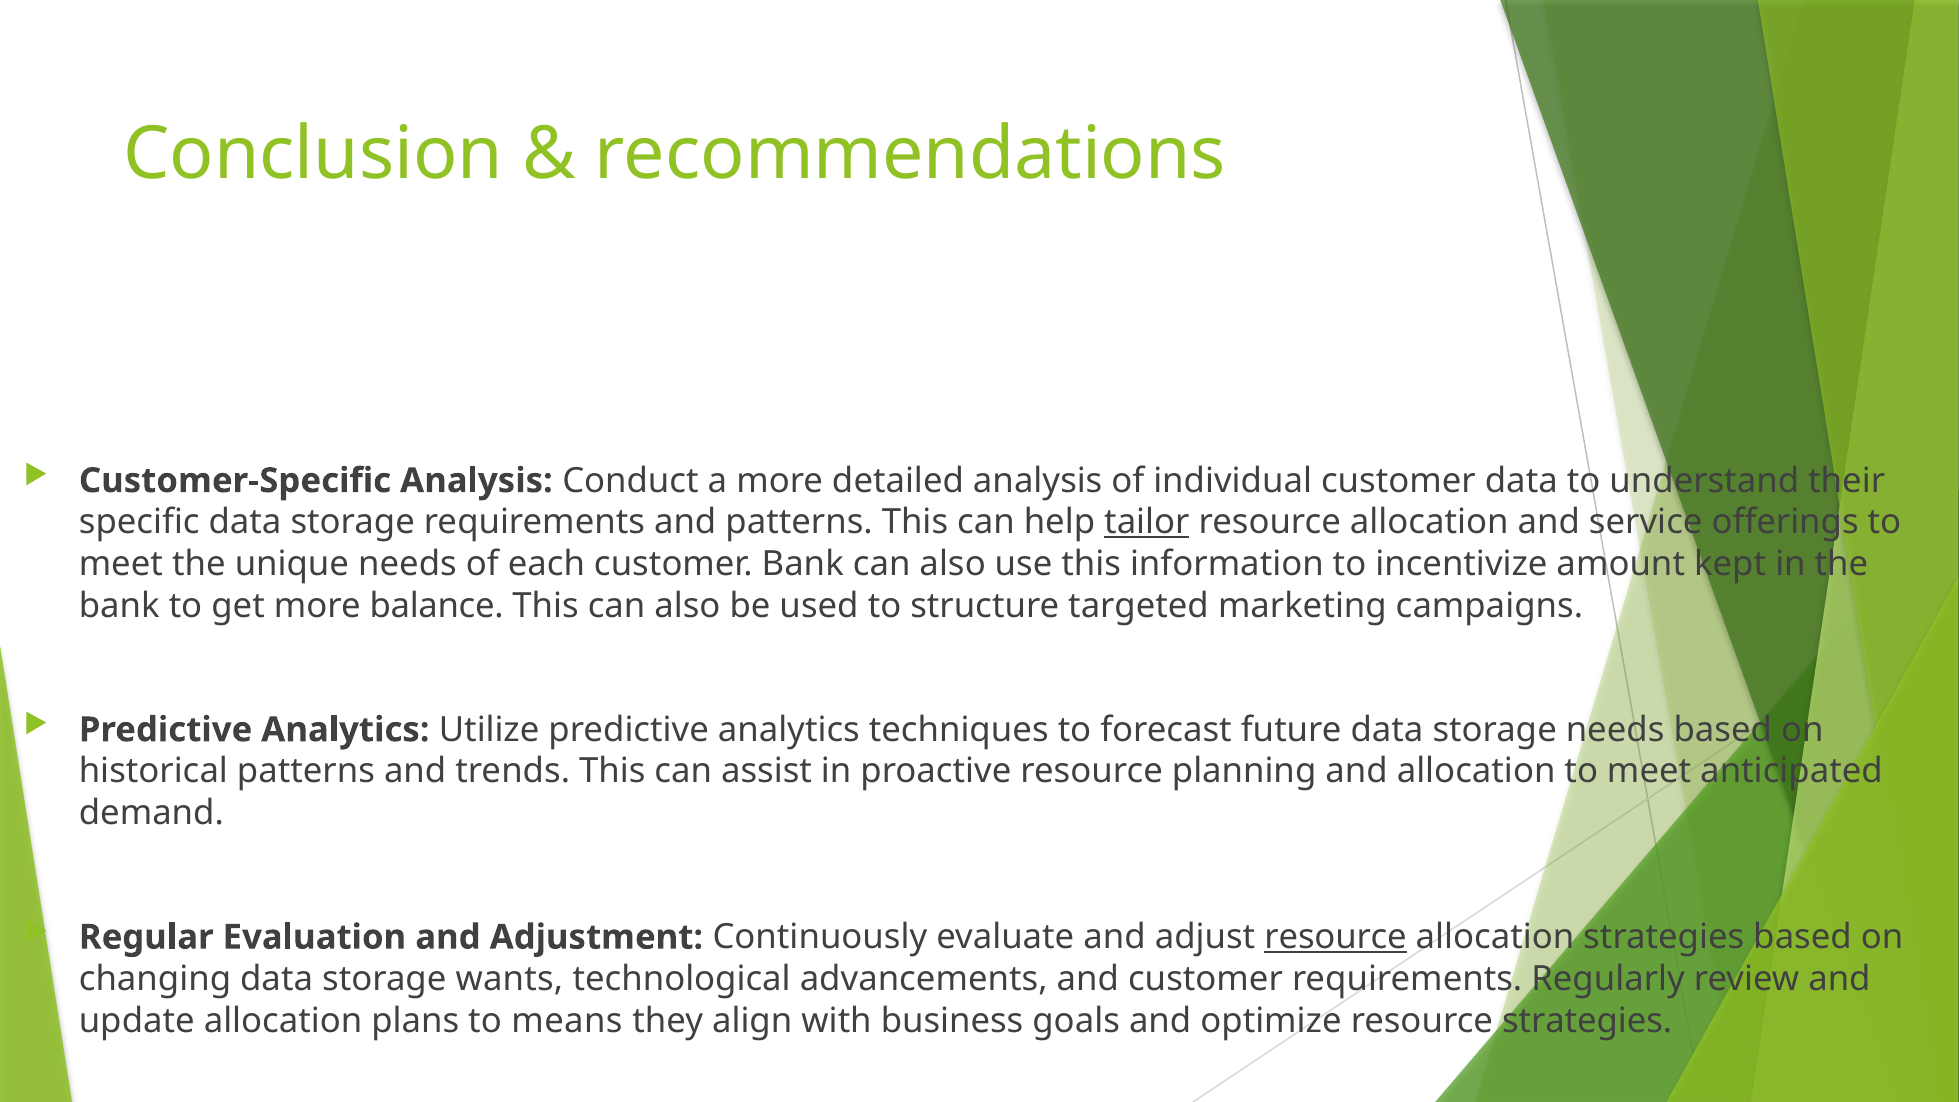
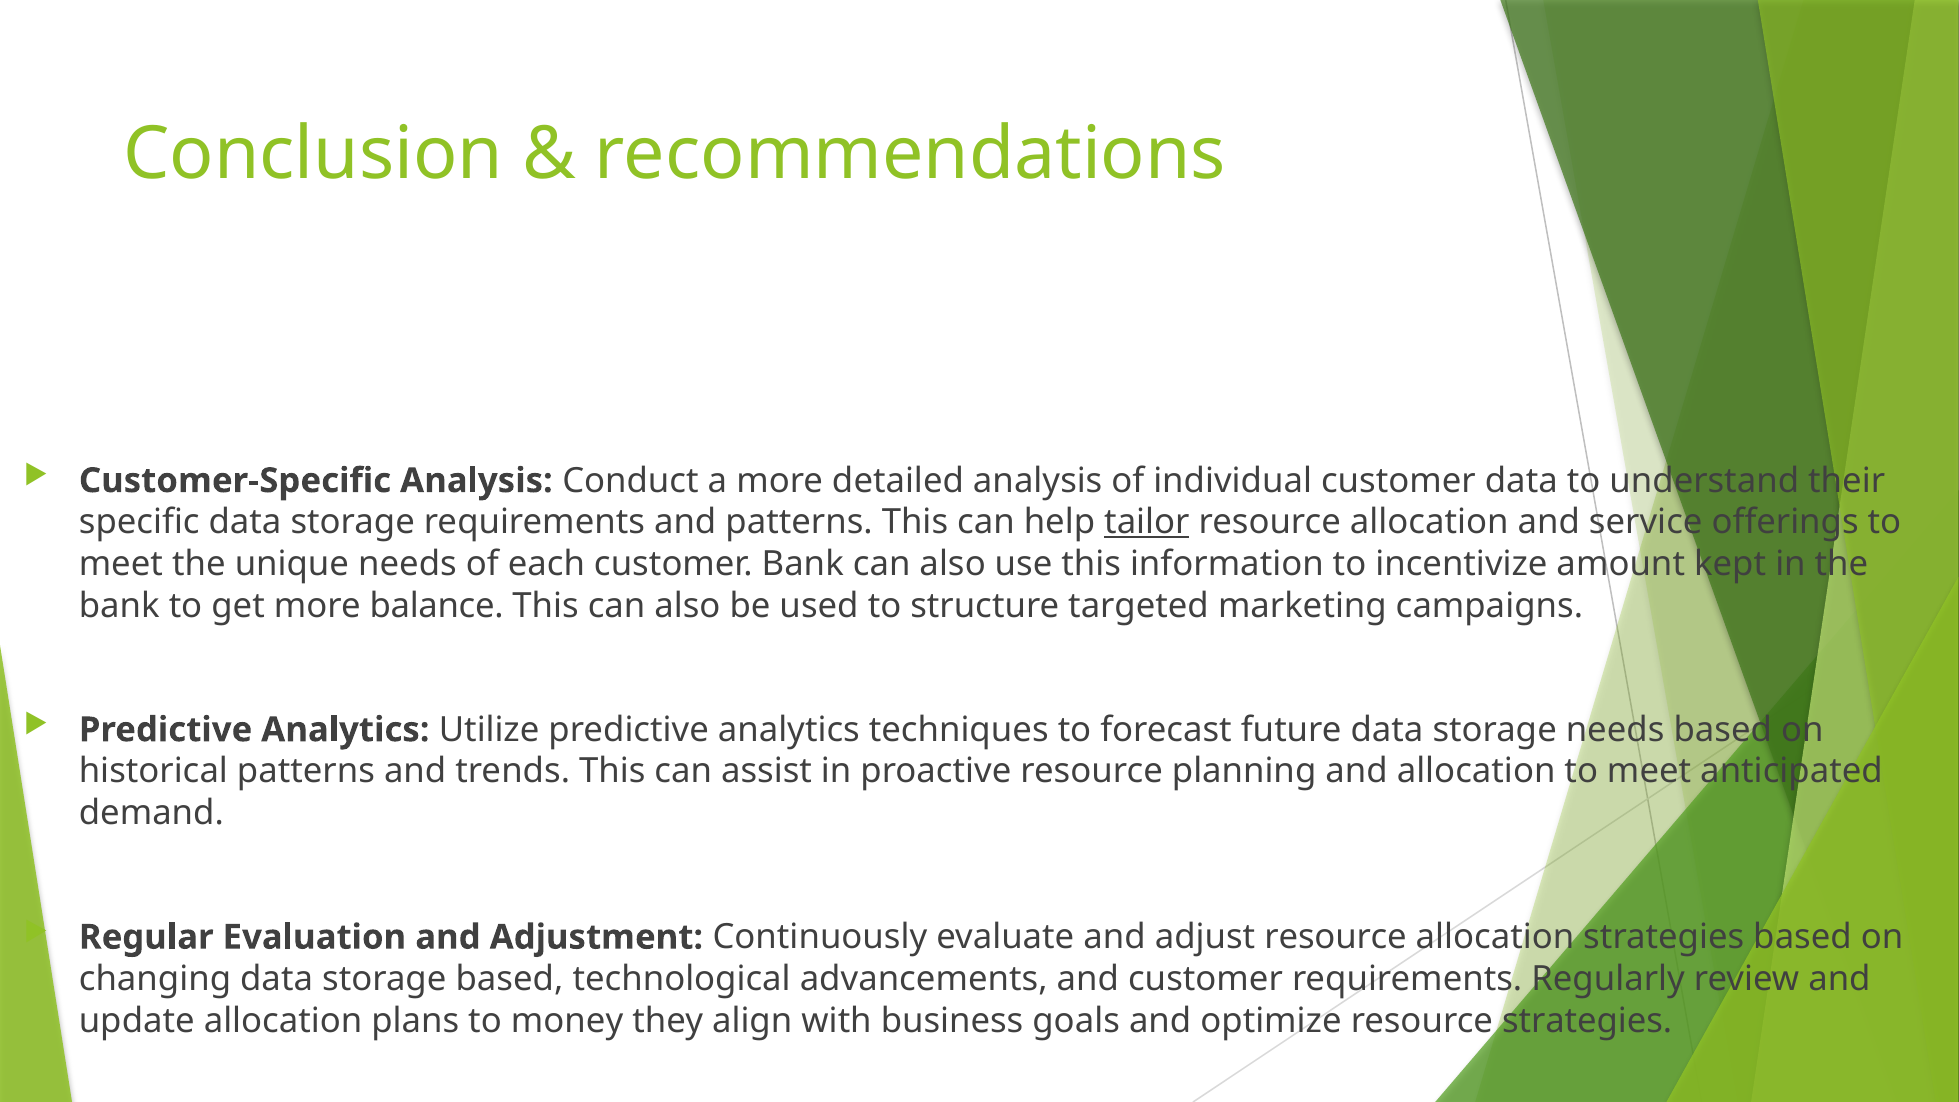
resource underline: present -> none (1336, 937)
storage wants: wants -> based (509, 979)
means: means -> money (567, 1020)
